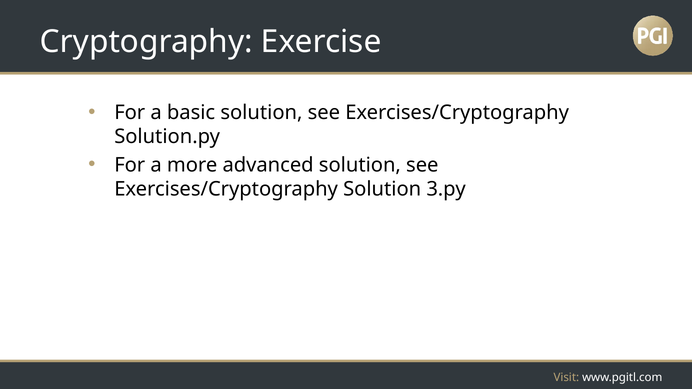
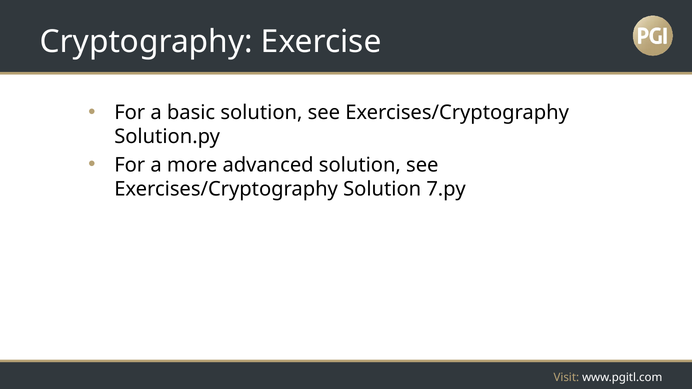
3.py: 3.py -> 7.py (446, 189)
